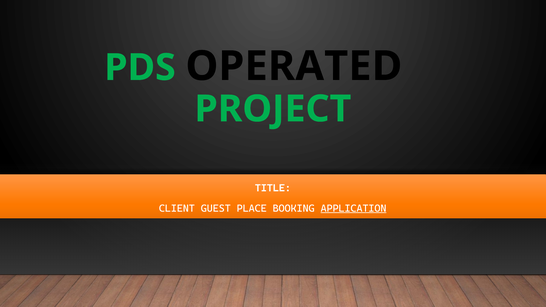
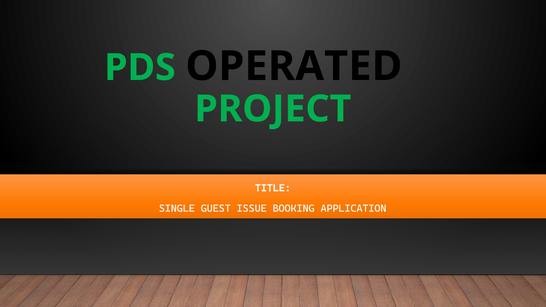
CLIENT: CLIENT -> SINGLE (177, 208)
PLACE: PLACE -> ISSUE (252, 208)
APPLICATION underline: present -> none (354, 208)
